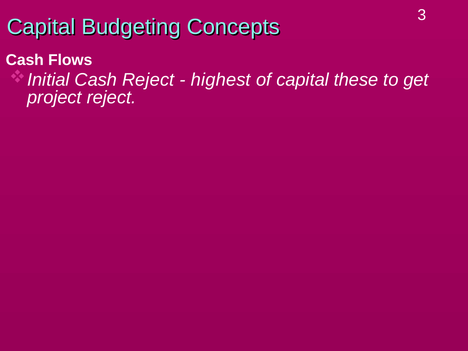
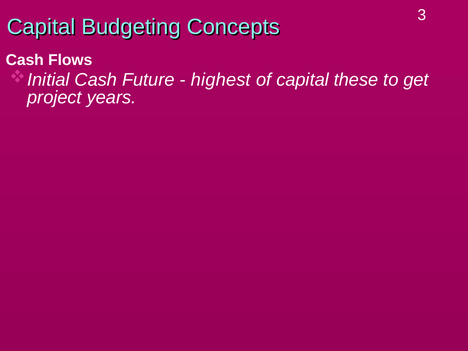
Cash Reject: Reject -> Future (148, 80)
project reject: reject -> years (111, 97)
